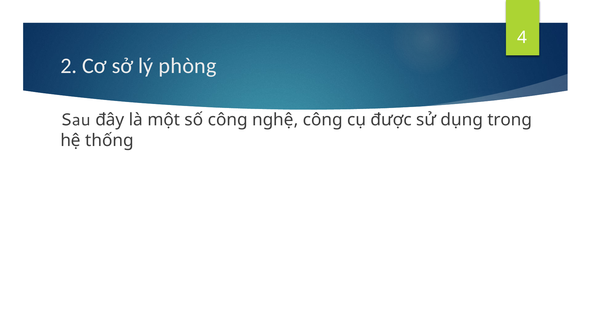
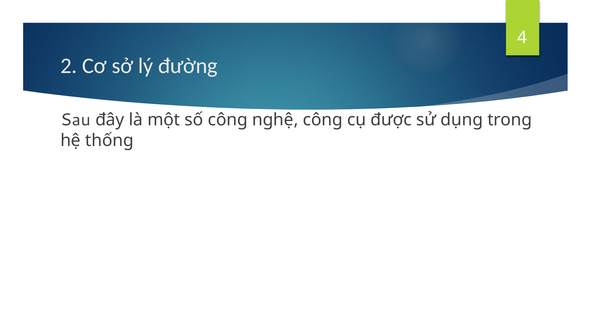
phòng: phòng -> đường (188, 66)
